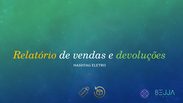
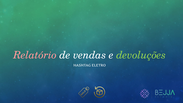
Relatório colour: yellow -> pink (35, 55)
